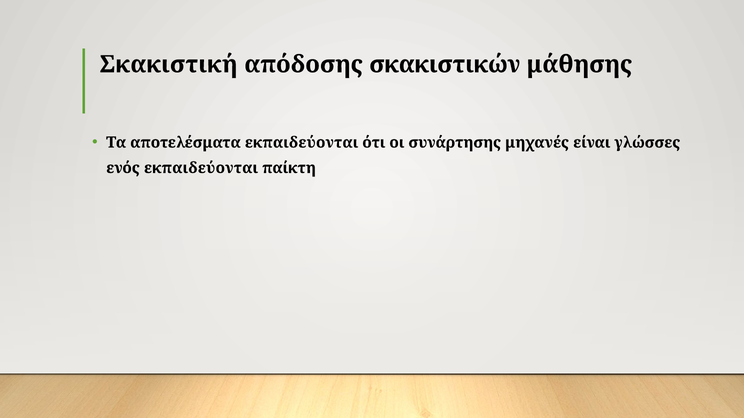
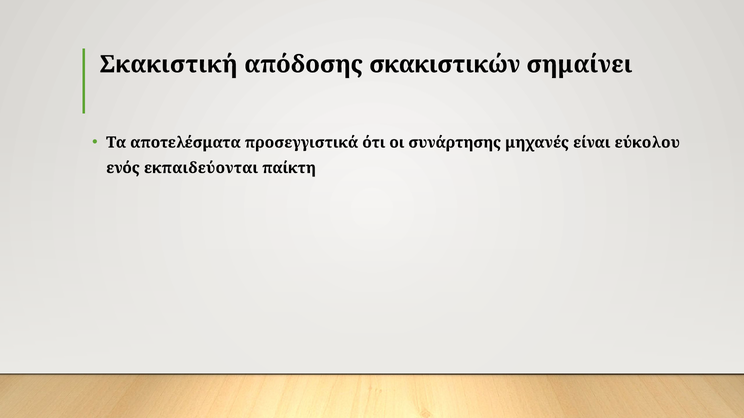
μάθησης: μάθησης -> σημαίνει (579, 64)
αποτελέσματα εκπαιδεύονται: εκπαιδεύονται -> προσεγγιστικά (302, 143)
γλώσσες: γλώσσες -> εύκολου (647, 143)
